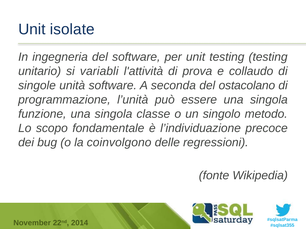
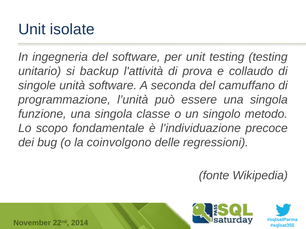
variabli: variabli -> backup (99, 71)
ostacolano: ostacolano -> camuffano (247, 86)
